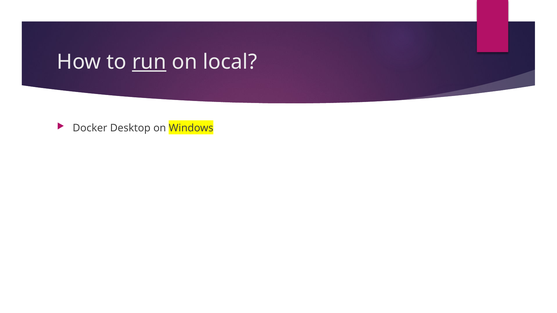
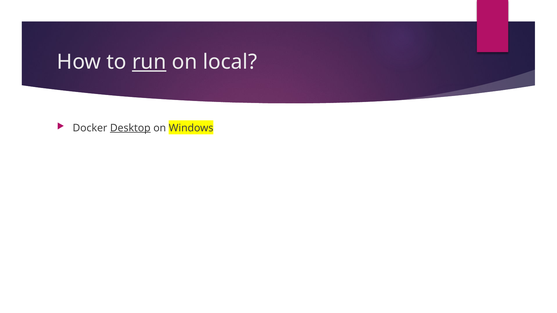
Desktop underline: none -> present (130, 128)
